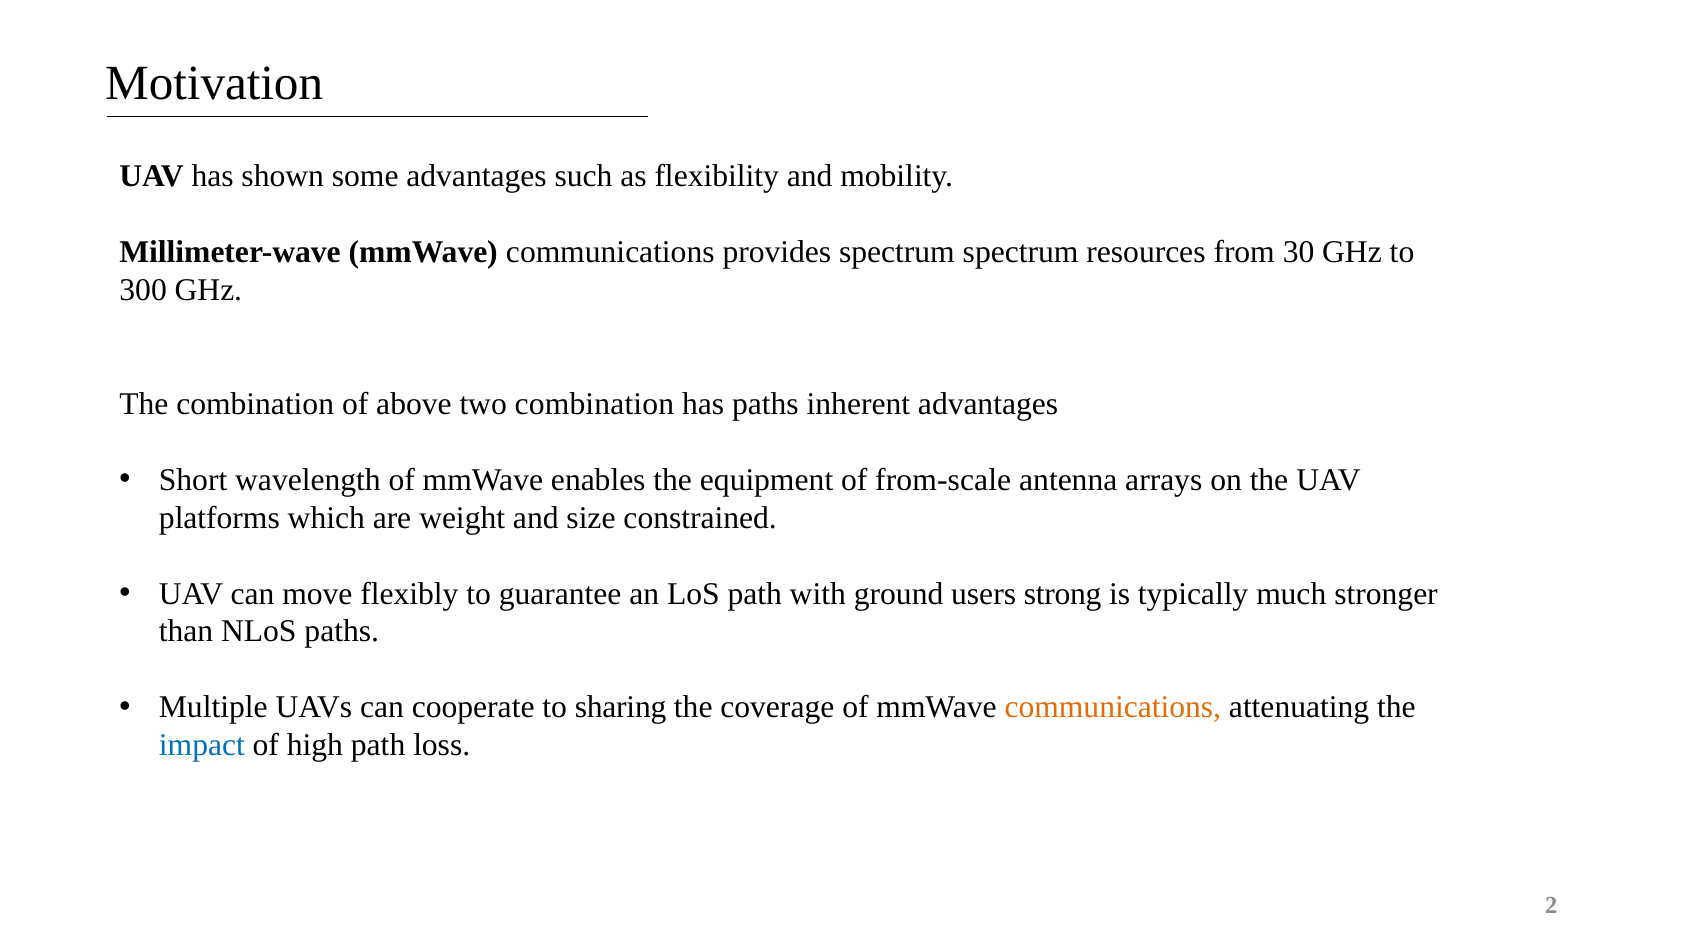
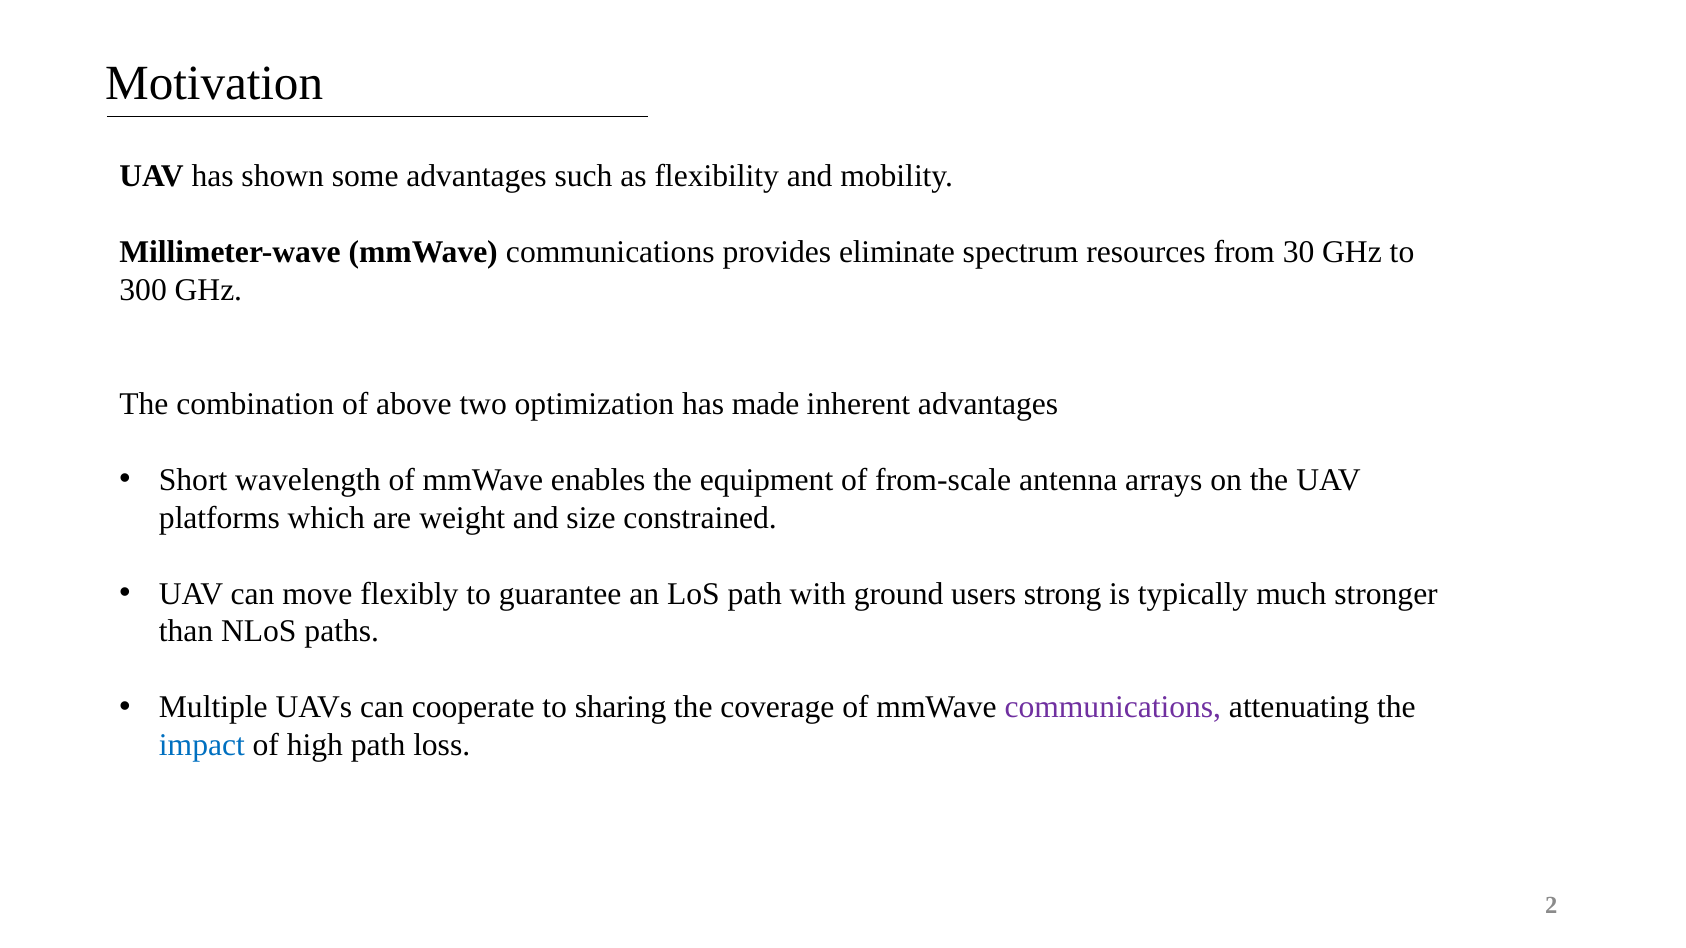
provides spectrum: spectrum -> eliminate (897, 252)
two combination: combination -> optimization (594, 404)
has paths: paths -> made (766, 404)
communications colour: orange -> purple (1113, 708)
